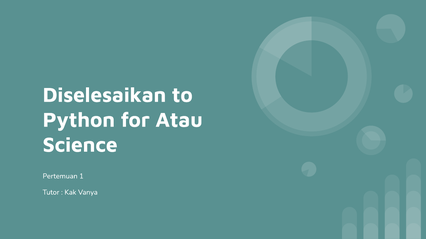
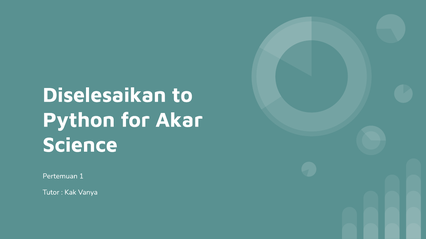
Atau: Atau -> Akar (179, 120)
